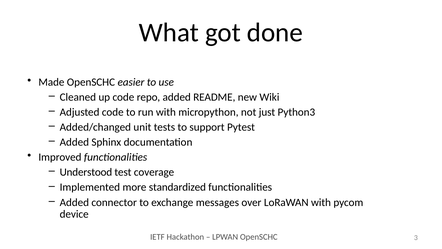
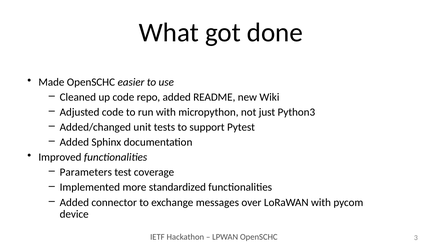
Understood: Understood -> Parameters (86, 172)
